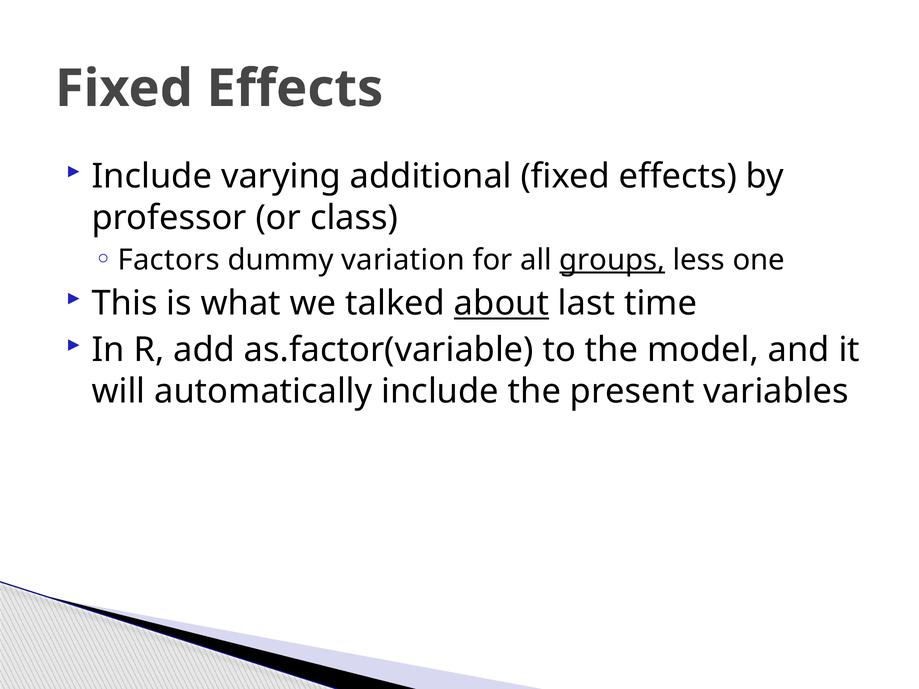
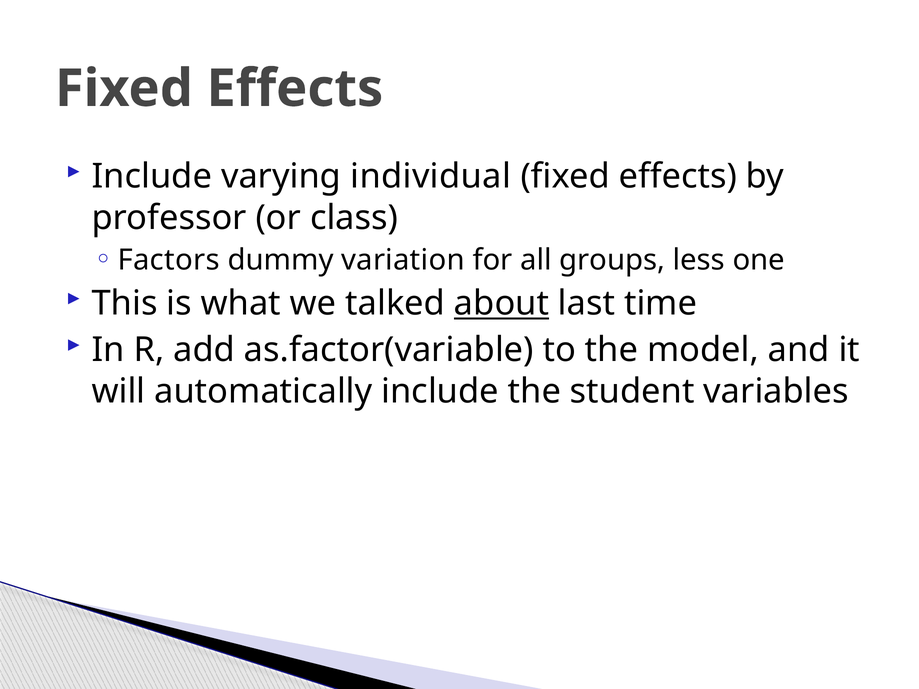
additional: additional -> individual (431, 177)
groups underline: present -> none (612, 260)
present: present -> student (632, 392)
